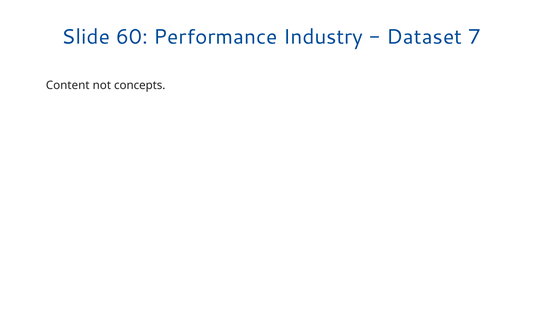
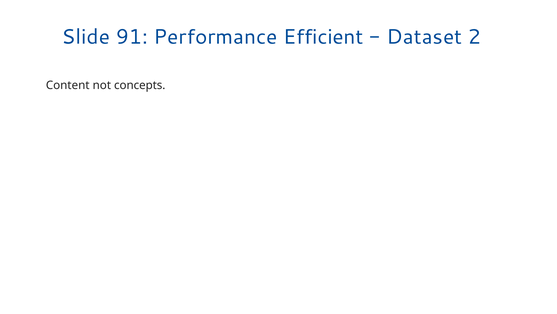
60: 60 -> 91 (132, 37)
Industry: Industry -> Efficient (323, 37)
7: 7 -> 2 (474, 37)
